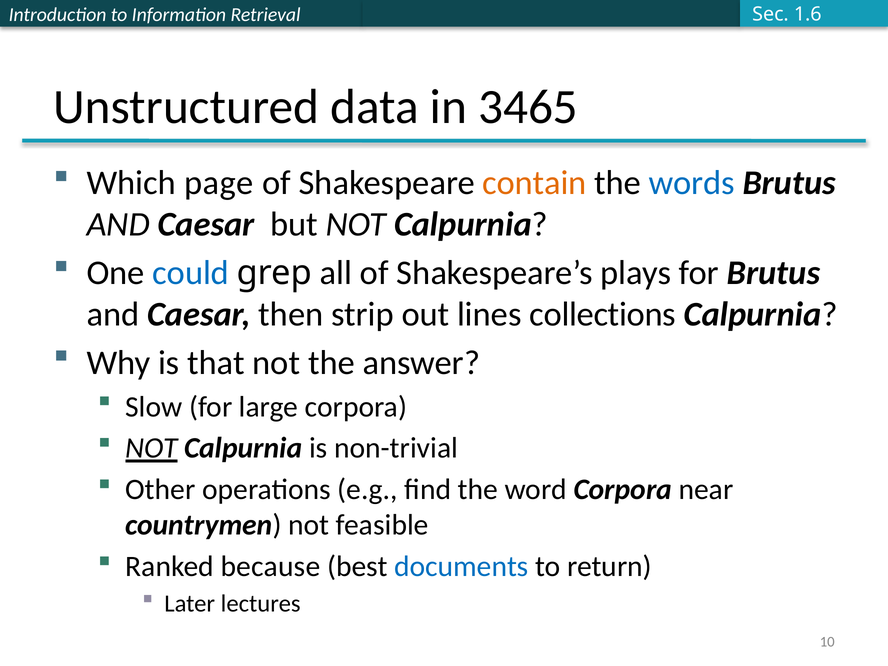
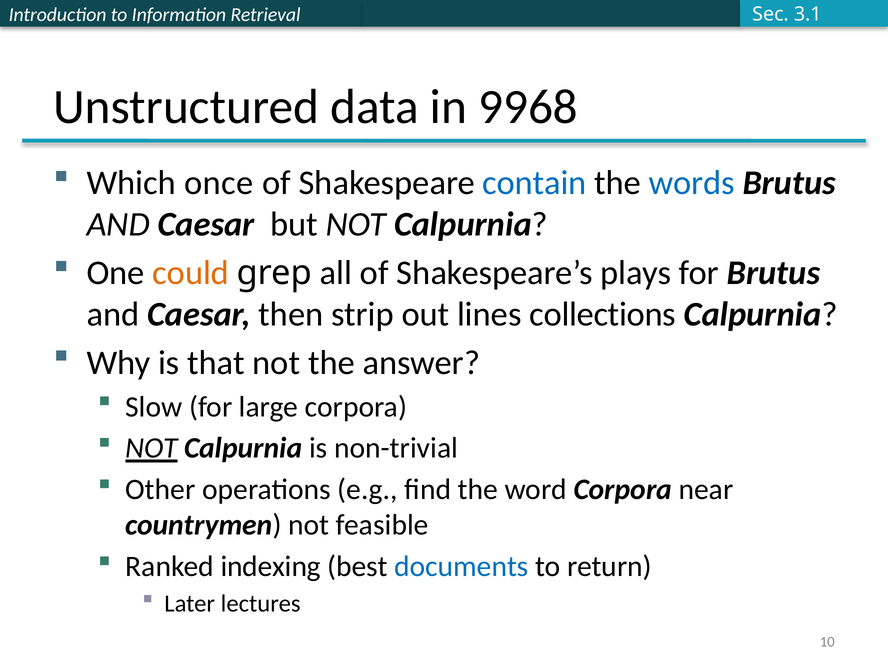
1.6: 1.6 -> 3.1 (808, 14)
3465: 3465 -> 9968 (528, 107)
page: page -> once (219, 183)
contain colour: orange -> blue (535, 183)
could colour: blue -> orange (191, 273)
because: because -> indexing (271, 567)
